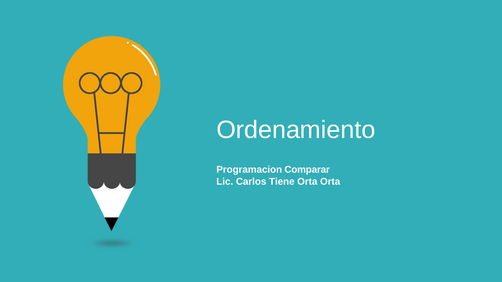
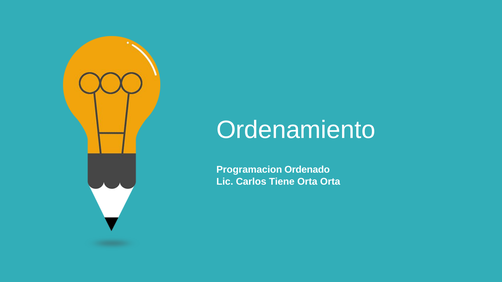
Comparar: Comparar -> Ordenado (307, 170)
